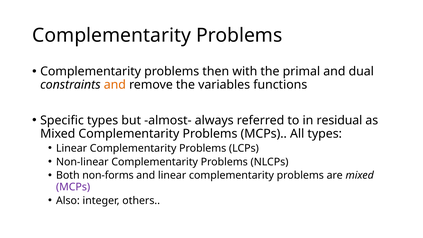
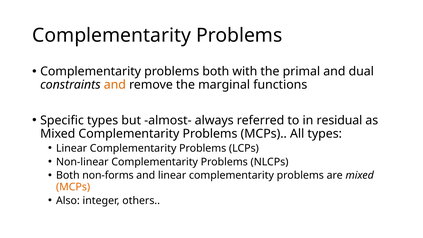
problems then: then -> both (216, 72)
variables: variables -> marginal (224, 85)
MCPs colour: purple -> orange (73, 187)
